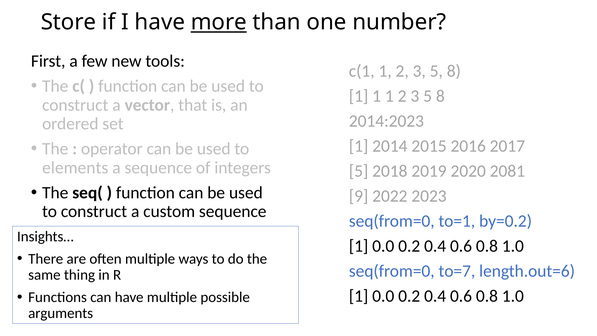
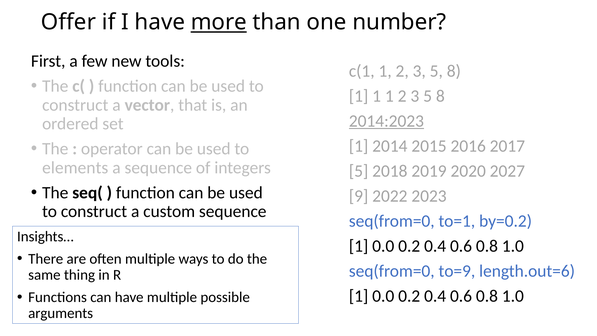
Store: Store -> Offer (68, 22)
2014:2023 underline: none -> present (386, 121)
2081: 2081 -> 2027 (507, 171)
to=7: to=7 -> to=9 (457, 271)
